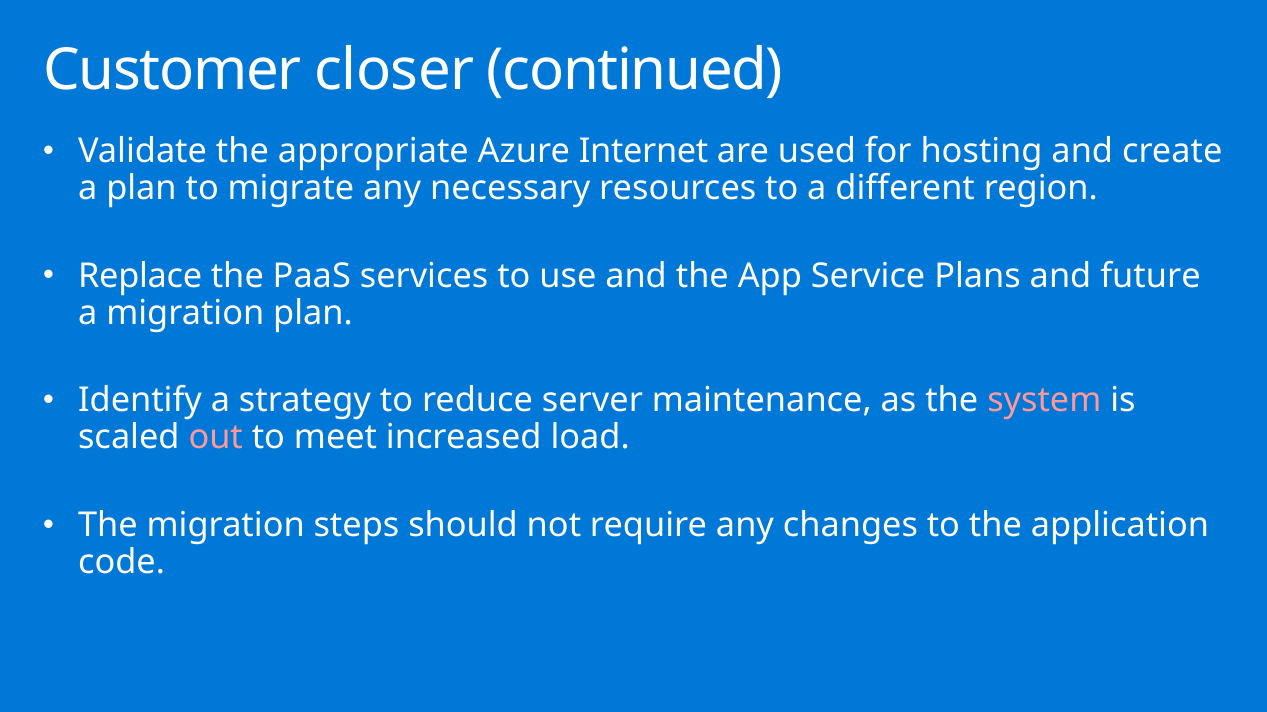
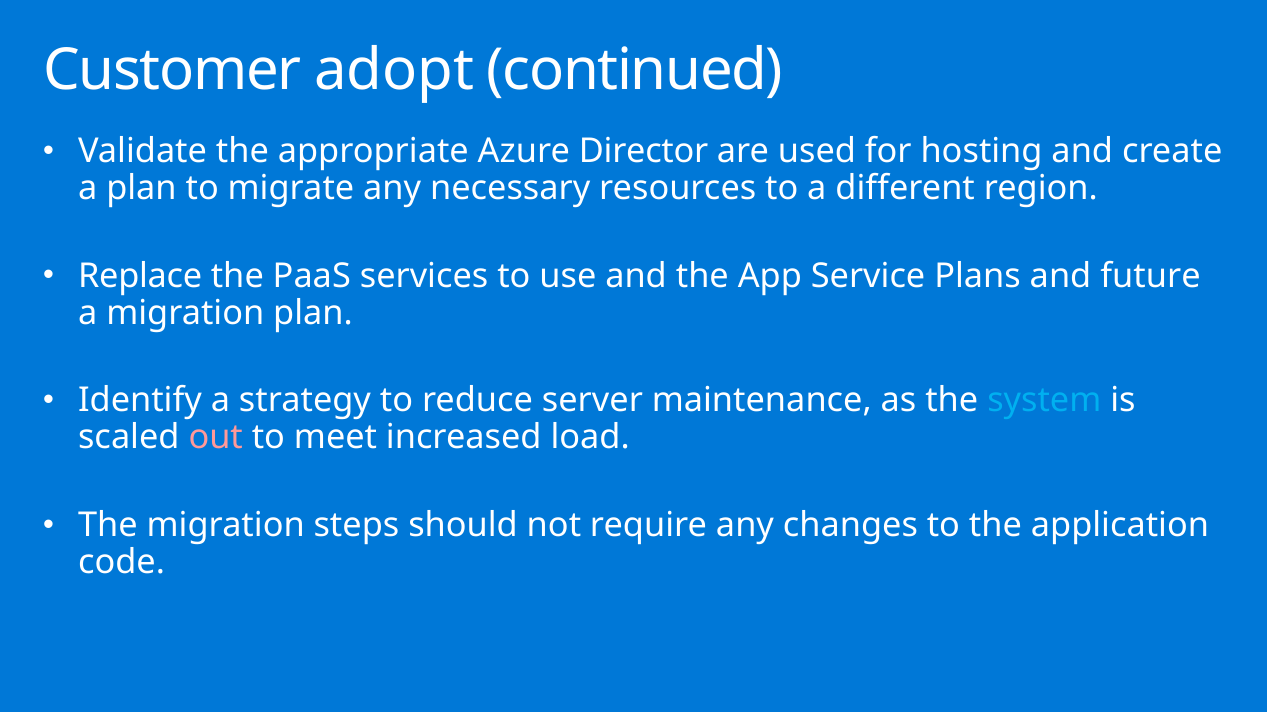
closer: closer -> adopt (394, 71)
Internet: Internet -> Director (644, 151)
system colour: pink -> light blue (1044, 401)
